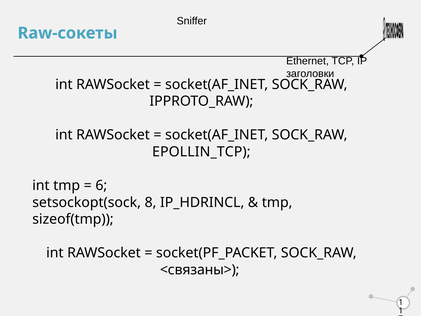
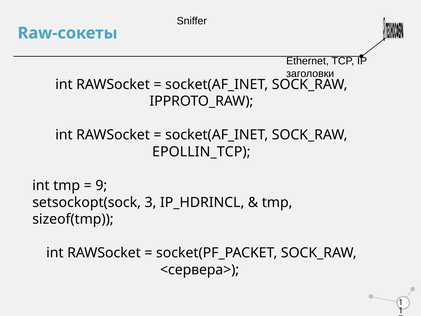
6: 6 -> 9 (101, 185)
8: 8 -> 3 (150, 202)
<связаны>: <связаны> -> <сервера> (200, 270)
